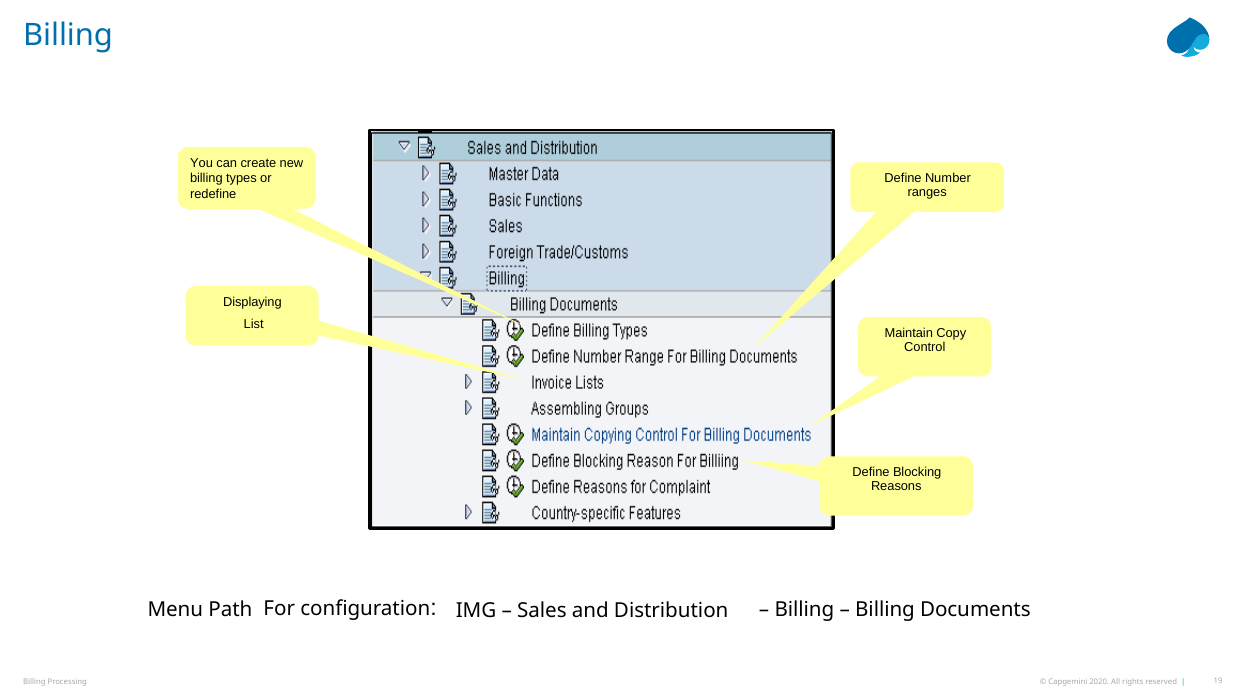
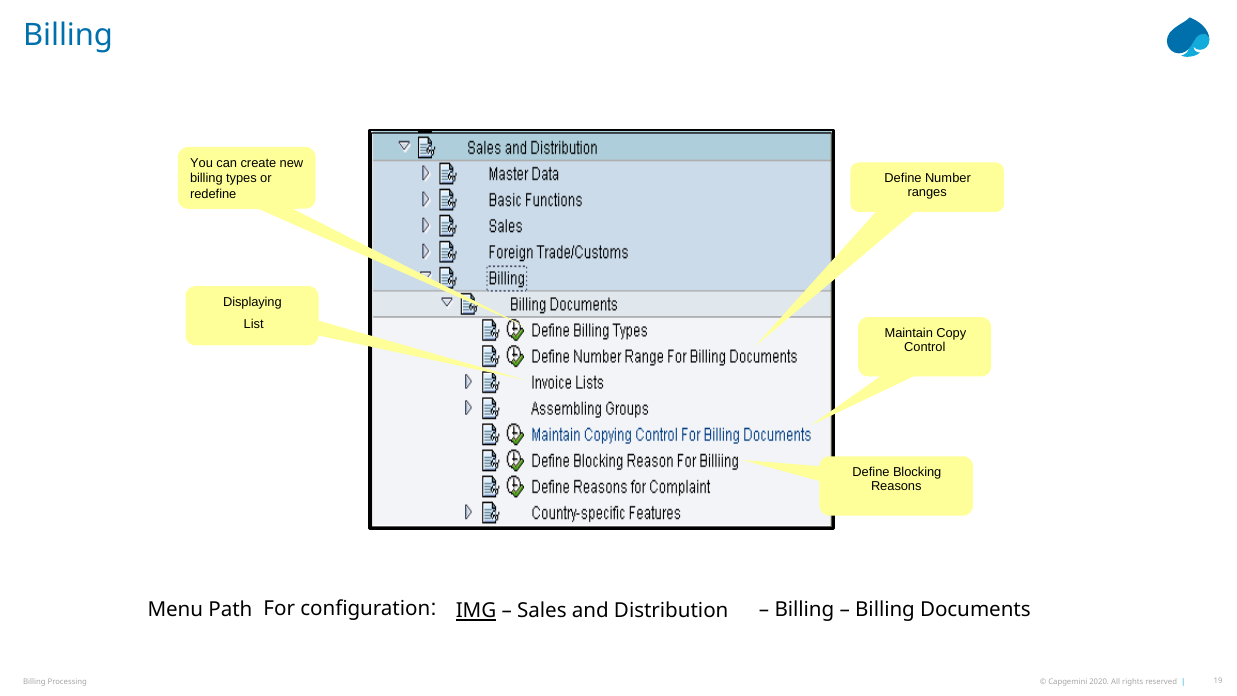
IMG underline: none -> present (476, 611)
